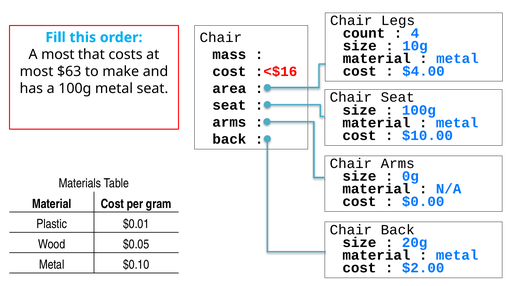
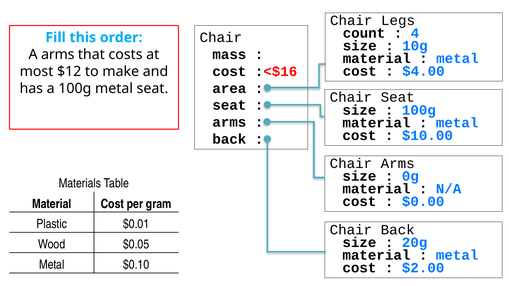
A most: most -> arms (58, 55)
$63: $63 -> $12 (69, 71)
